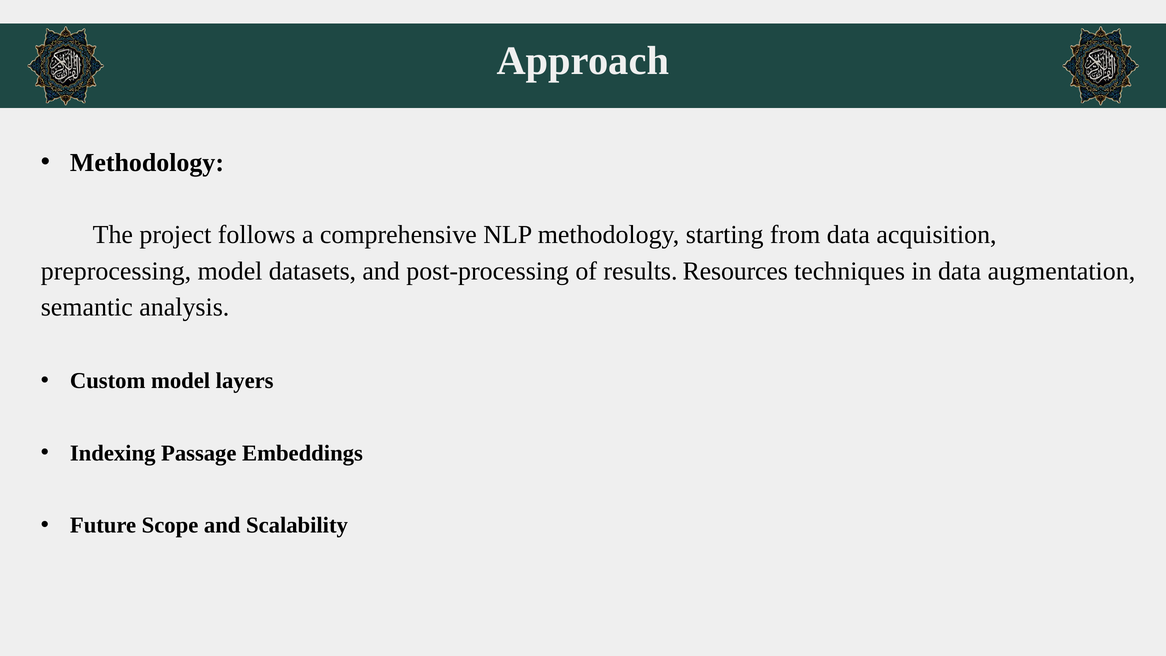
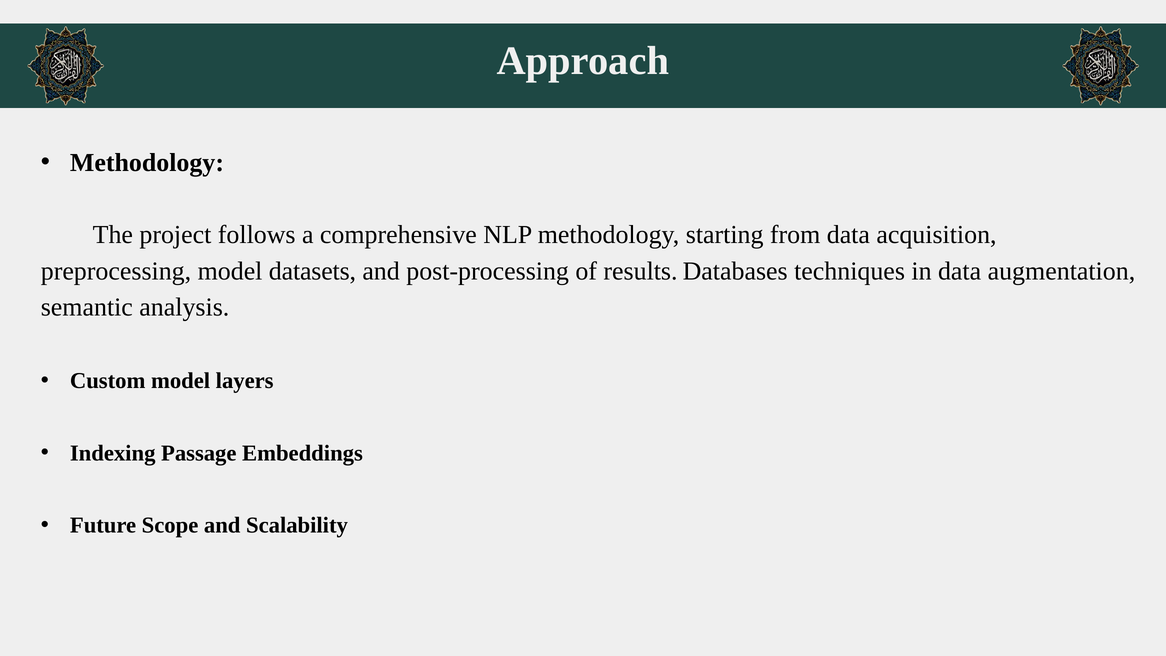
Resources: Resources -> Databases (735, 271)
